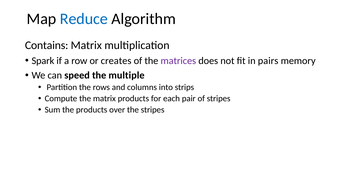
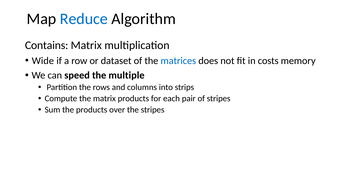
Spark: Spark -> Wide (43, 61)
creates: creates -> dataset (116, 61)
matrices colour: purple -> blue (178, 61)
pairs: pairs -> costs (268, 61)
